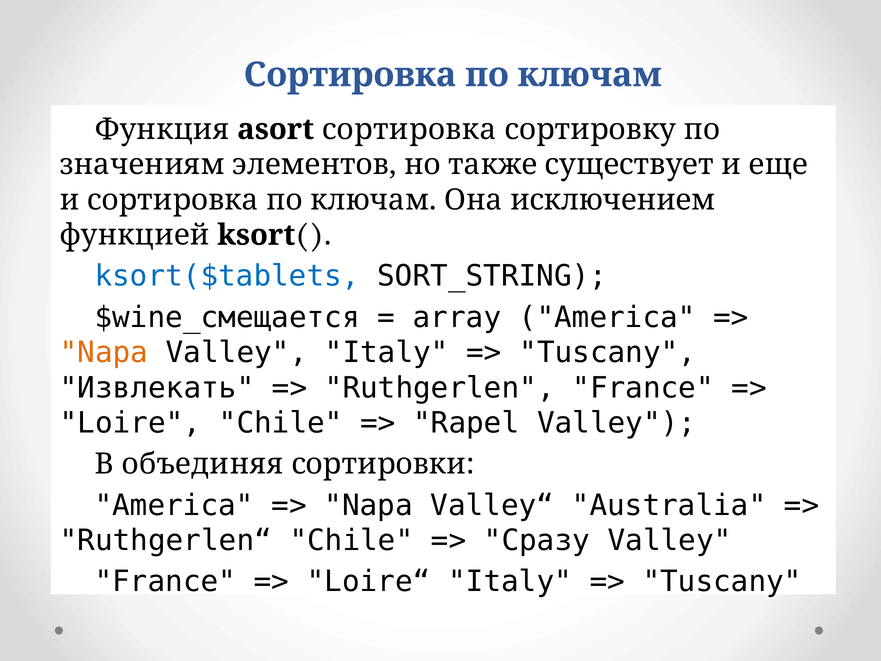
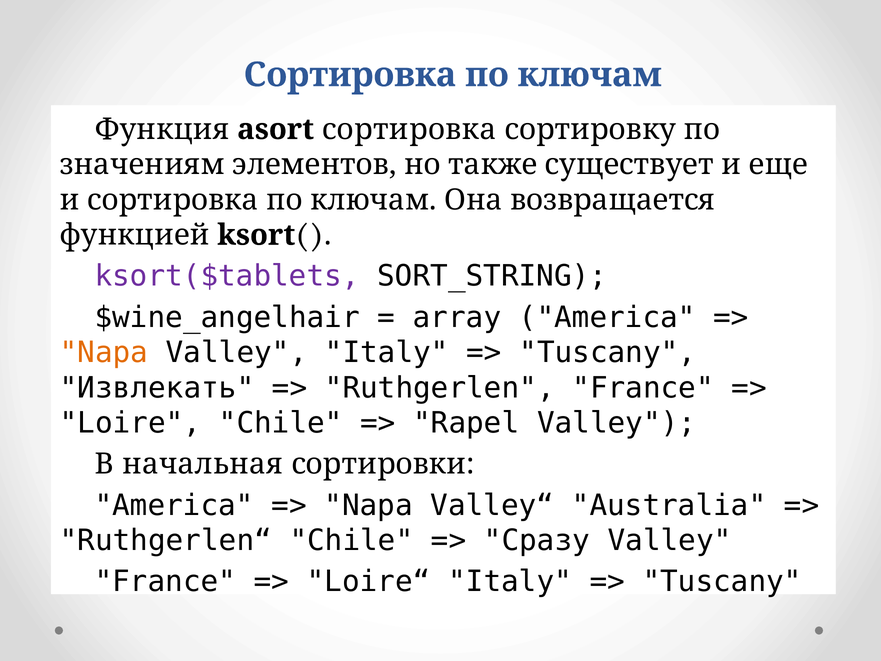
исключением: исключением -> возвращается (613, 200)
ksort($tablets colour: blue -> purple (227, 276)
$wine_смещается: $wine_смещается -> $wine_angelhair (227, 317)
объединяя: объединяя -> начальная (203, 464)
